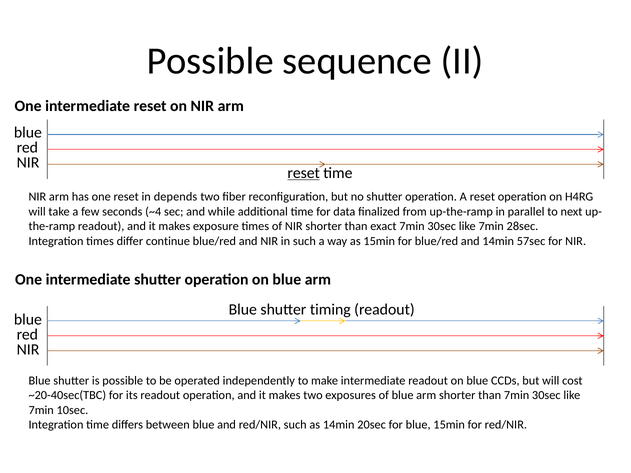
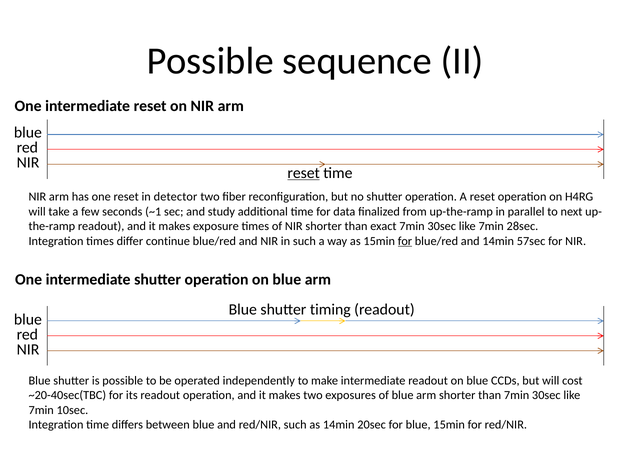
depends: depends -> detector (176, 197)
~4: ~4 -> ~1 (153, 212)
while: while -> study (221, 212)
for underline: none -> present (405, 241)
